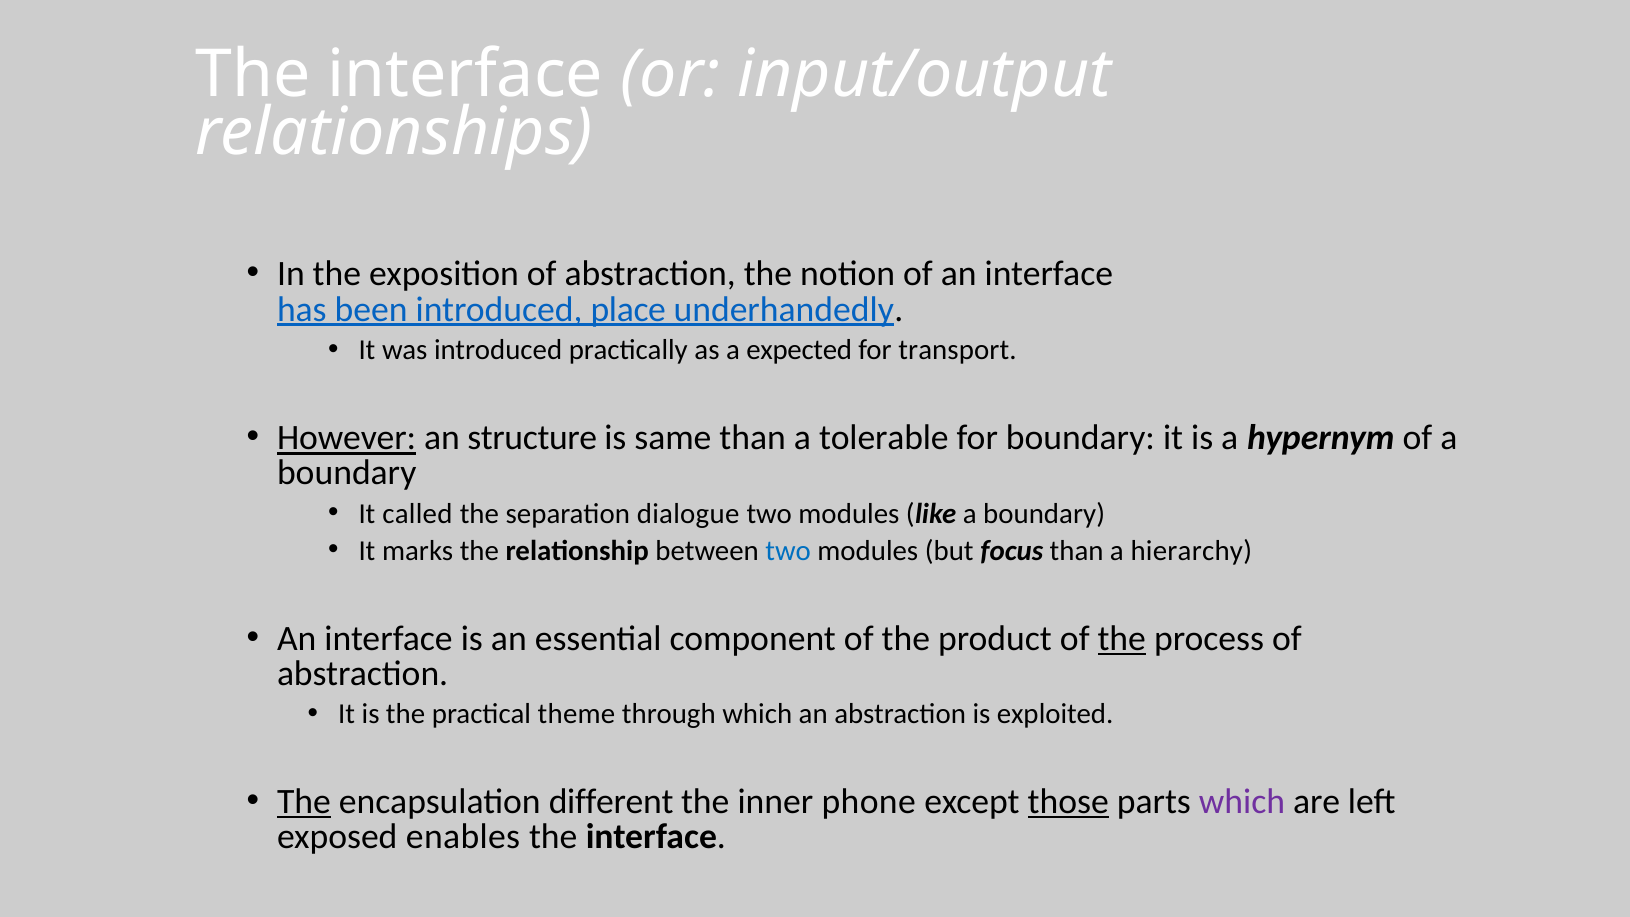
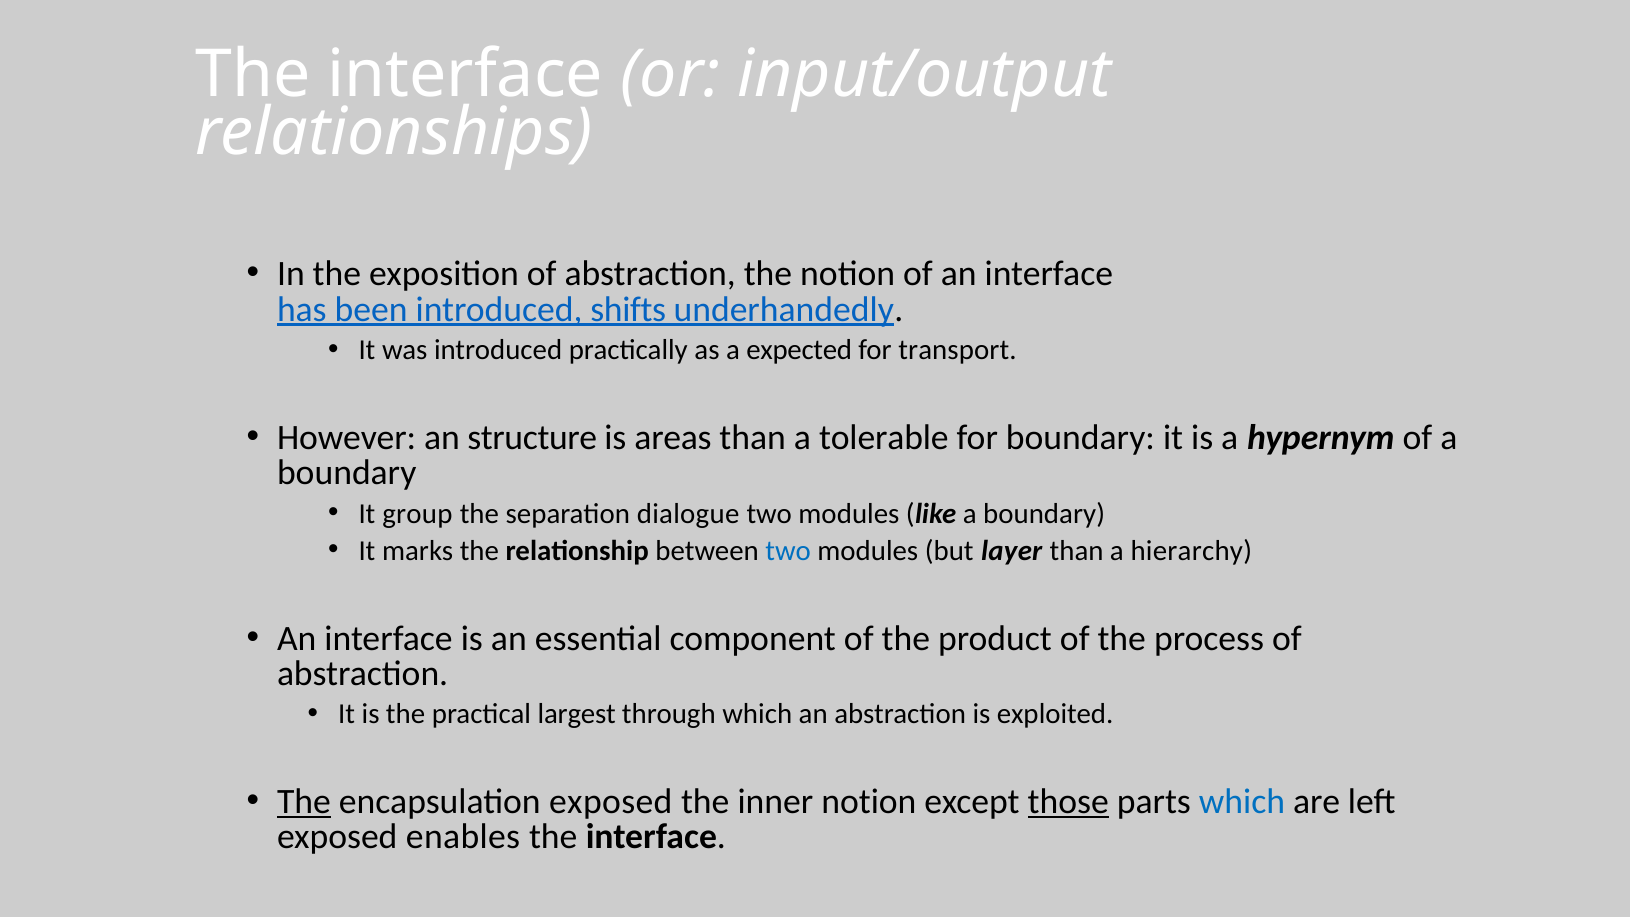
place: place -> shifts (628, 309)
However underline: present -> none (347, 438)
same: same -> areas (673, 438)
called: called -> group (417, 513)
focus: focus -> layer (1012, 551)
the underline: present -> none (1122, 639)
theme: theme -> largest (577, 714)
encapsulation different: different -> exposed (611, 802)
inner phone: phone -> notion (869, 802)
which colour: purple -> blue (1242, 802)
